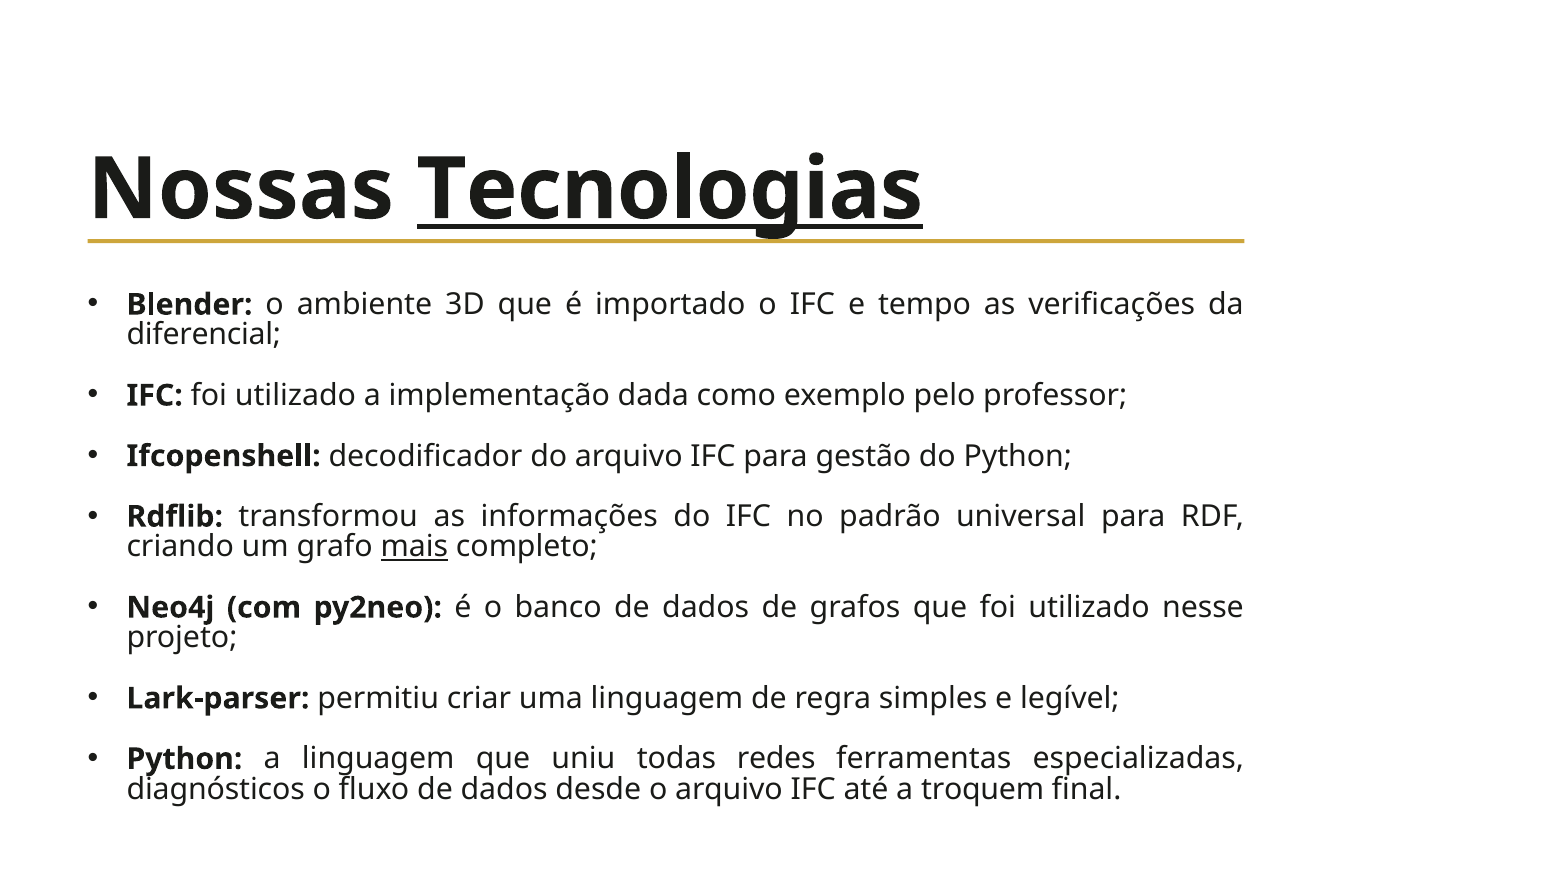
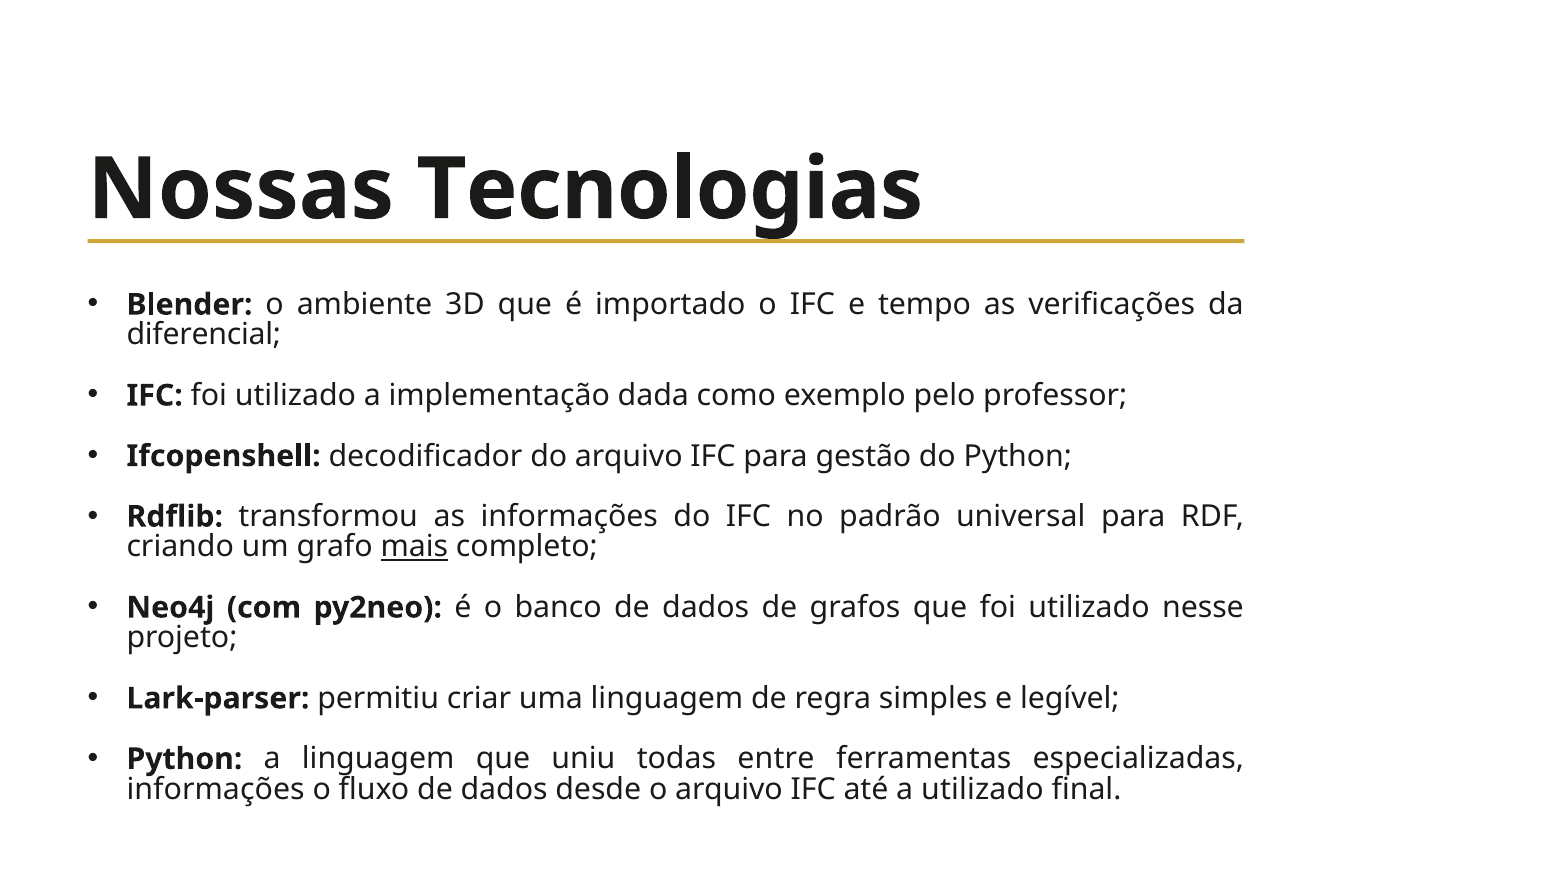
Tecnologias underline: present -> none (670, 190)
redes: redes -> entre (776, 759)
diagnósticos: diagnósticos -> informações (216, 790)
a troquem: troquem -> utilizado (982, 790)
